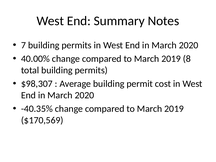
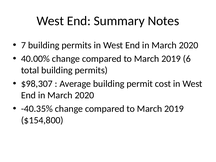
8: 8 -> 6 (187, 59)
$170,569: $170,569 -> $154,800 (42, 120)
